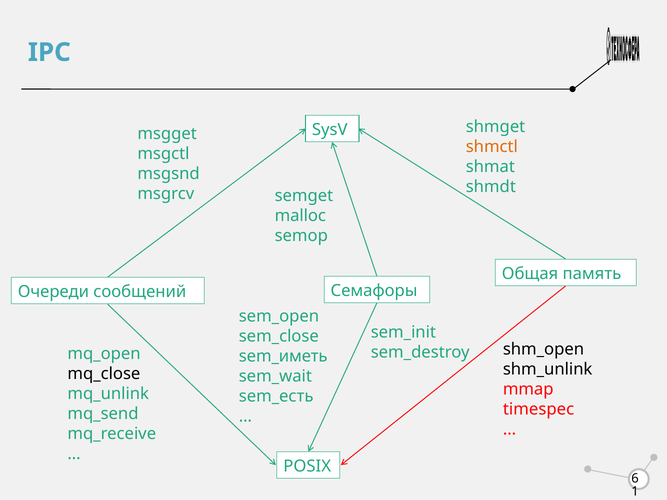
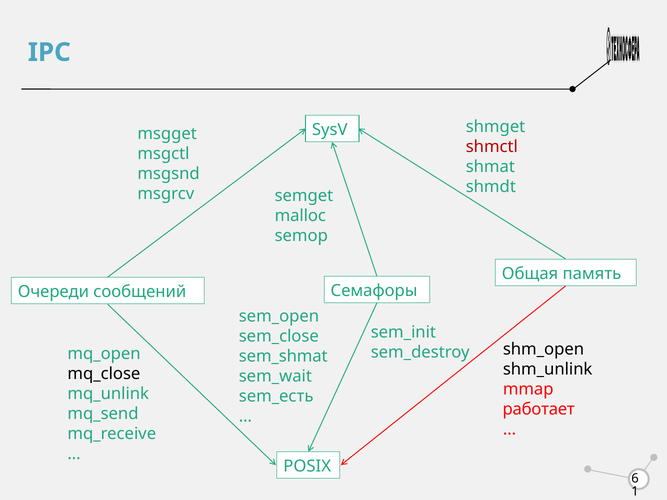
shmctl colour: orange -> red (492, 147)
sem_иметь: sem_иметь -> sem_shmat (283, 357)
timespec: timespec -> работает (539, 409)
